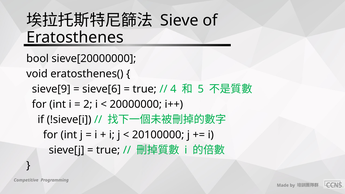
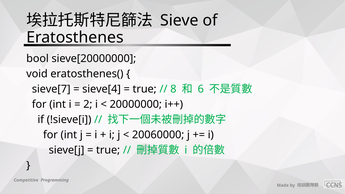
sieve[9: sieve[9 -> sieve[7 (51, 89)
sieve[6: sieve[6 -> sieve[4 (102, 89)
4: 4 -> 8 (173, 89)
5: 5 -> 6 (201, 89)
20100000: 20100000 -> 20060000 (158, 135)
